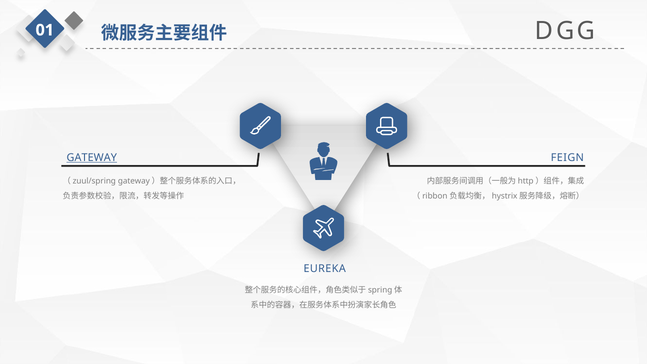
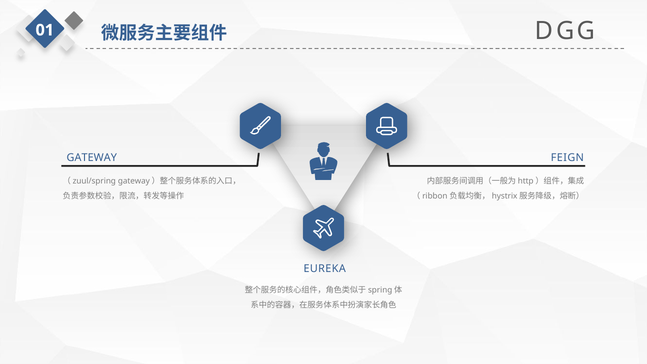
GATEWAY underline: present -> none (92, 158)
